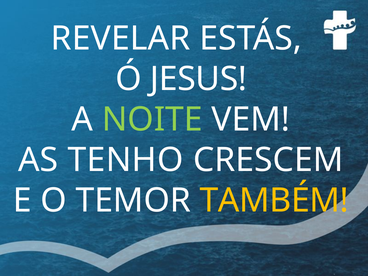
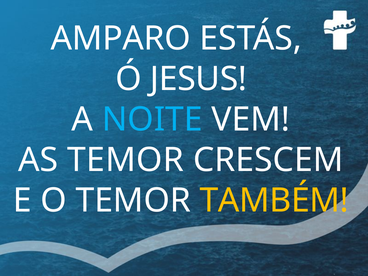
REVELAR: REVELAR -> AMPARO (121, 38)
NOITE colour: light green -> light blue (152, 119)
AS TENHO: TENHO -> TEMOR (126, 160)
